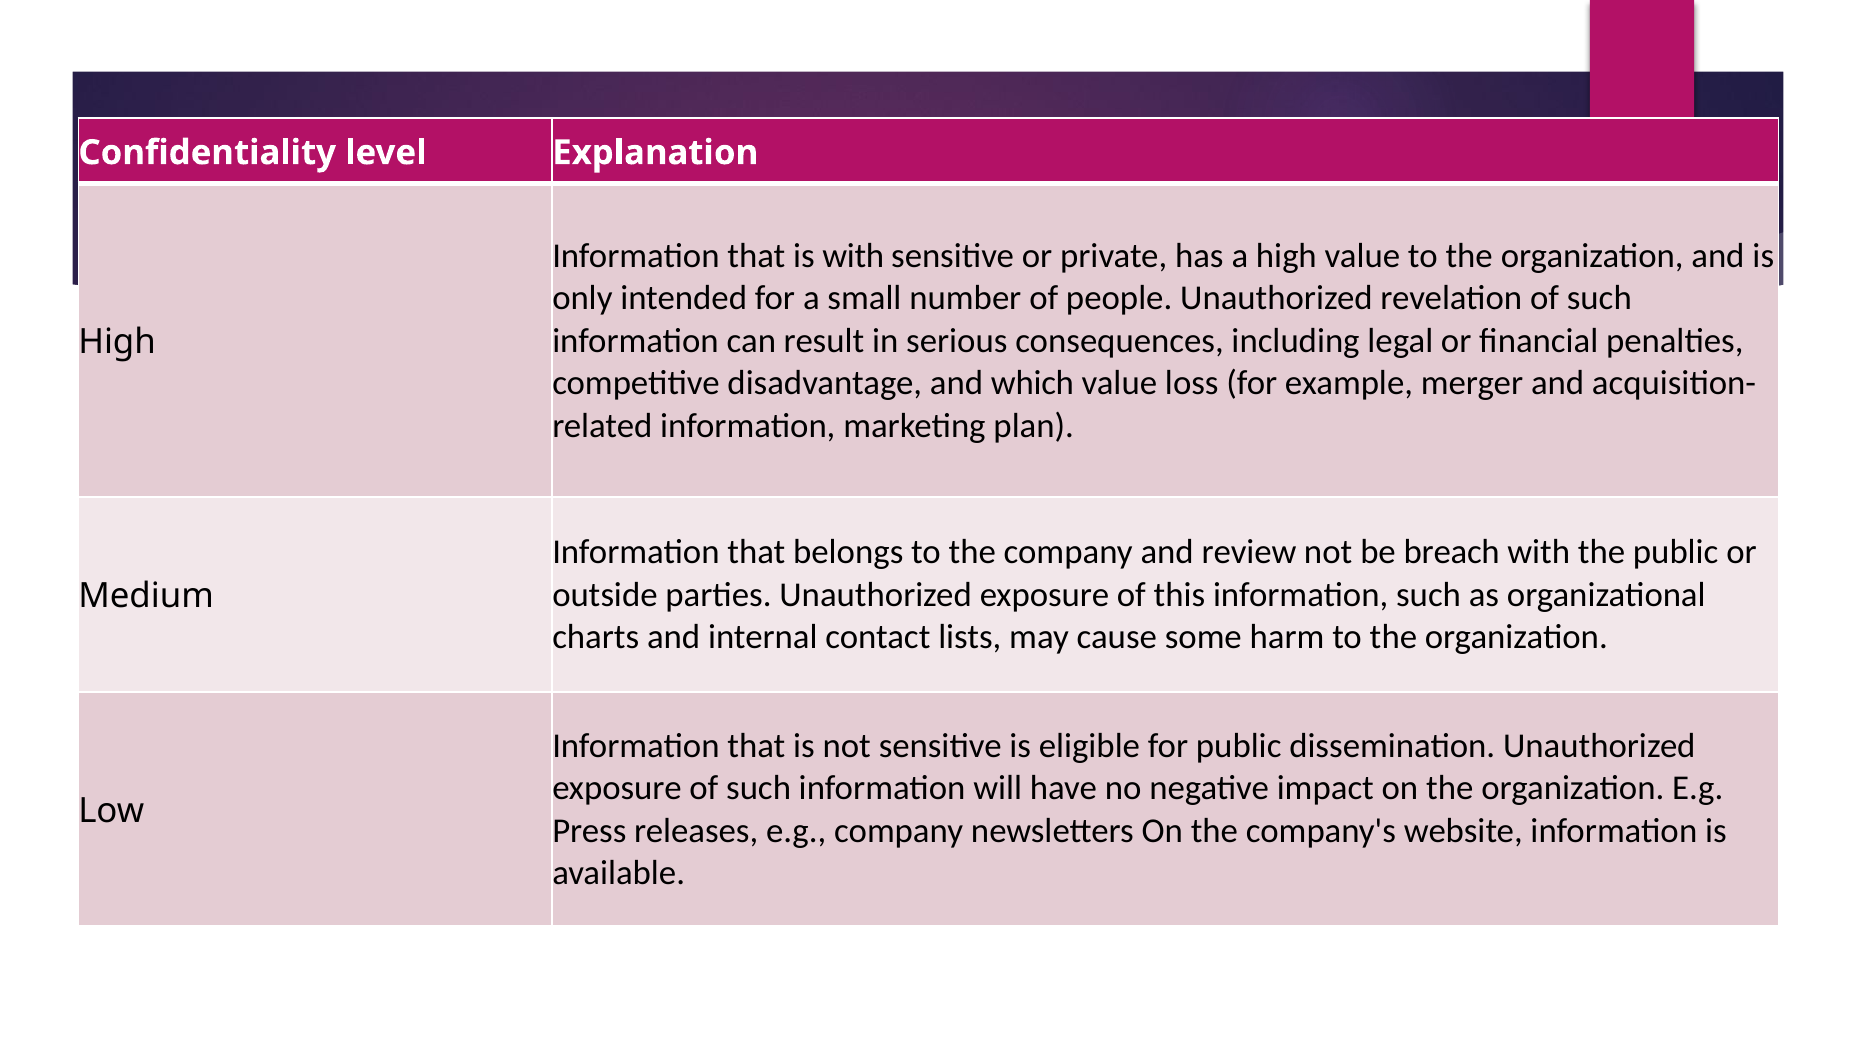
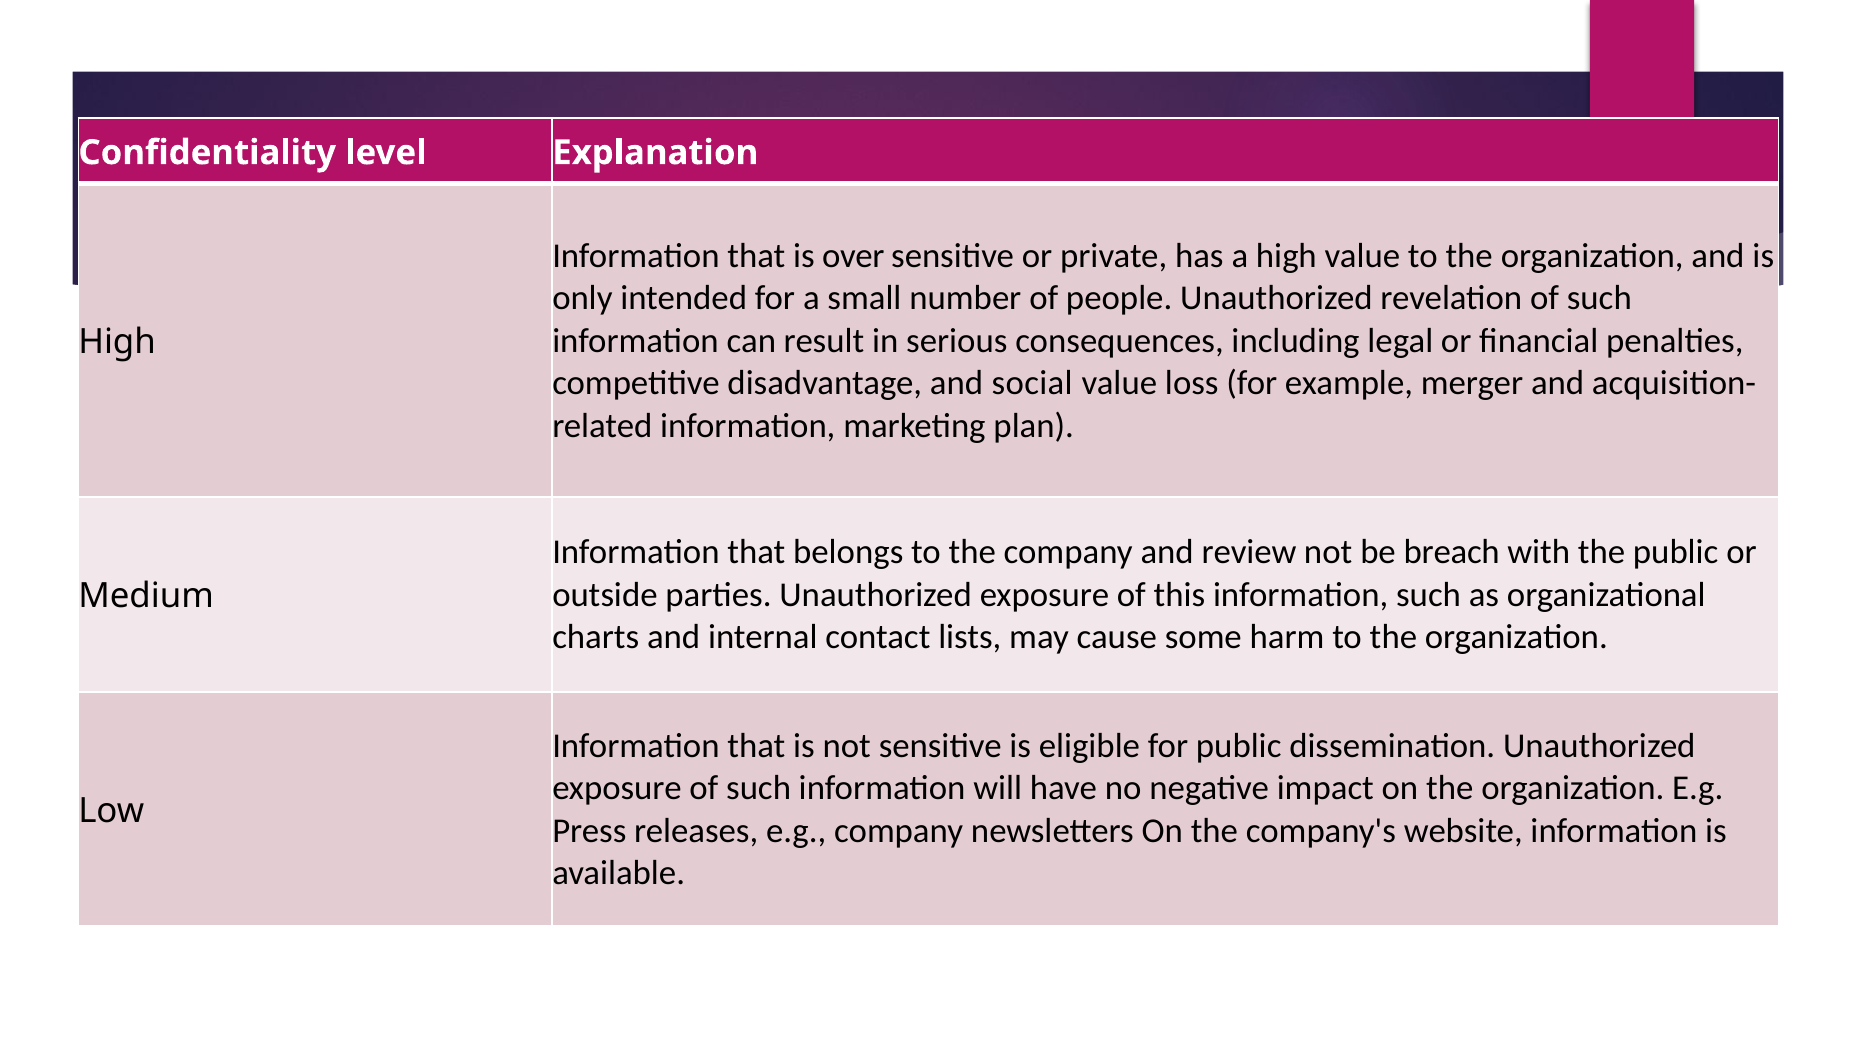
is with: with -> over (853, 256)
which: which -> social (1032, 383)
